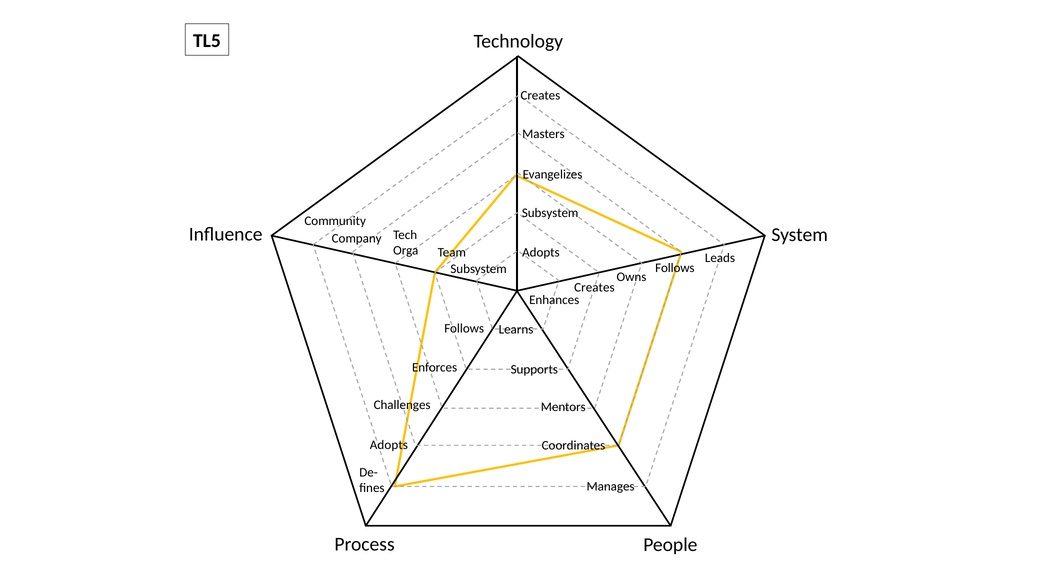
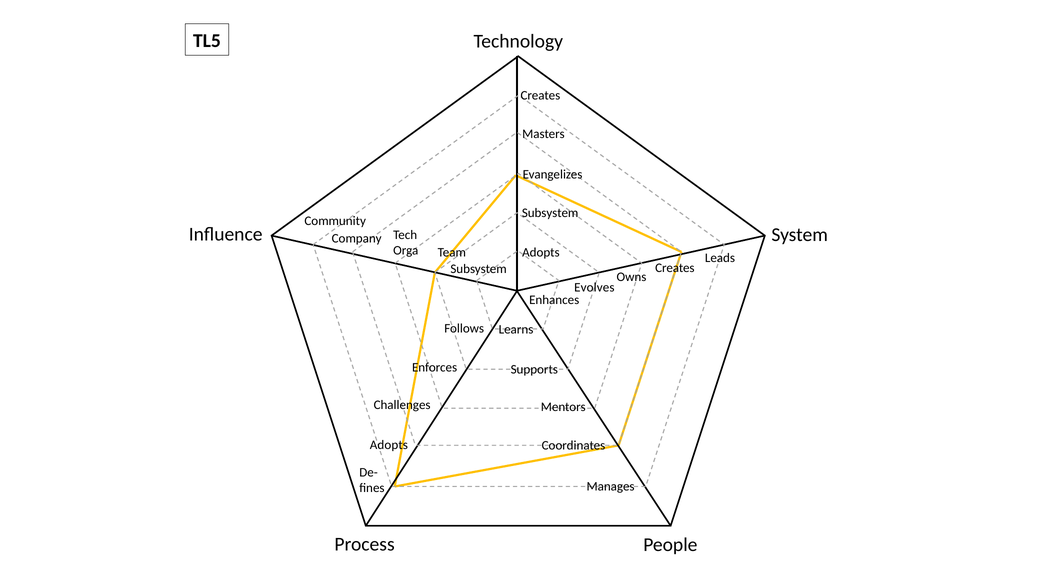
Follows: Follows -> Creates (675, 268)
Creates: Creates -> Evolves (594, 287)
